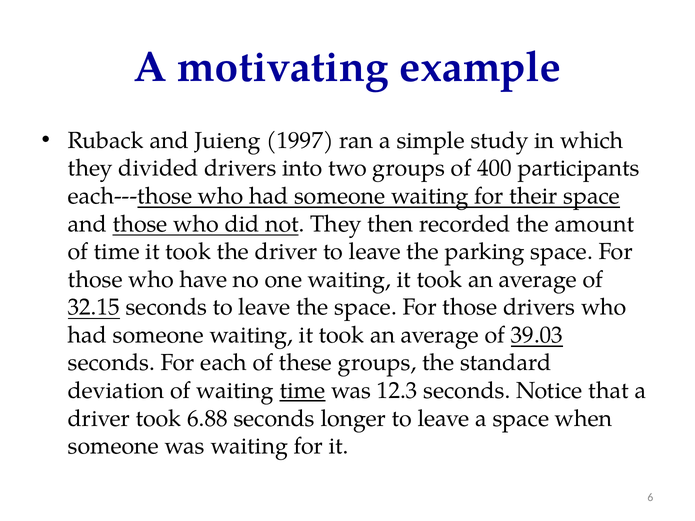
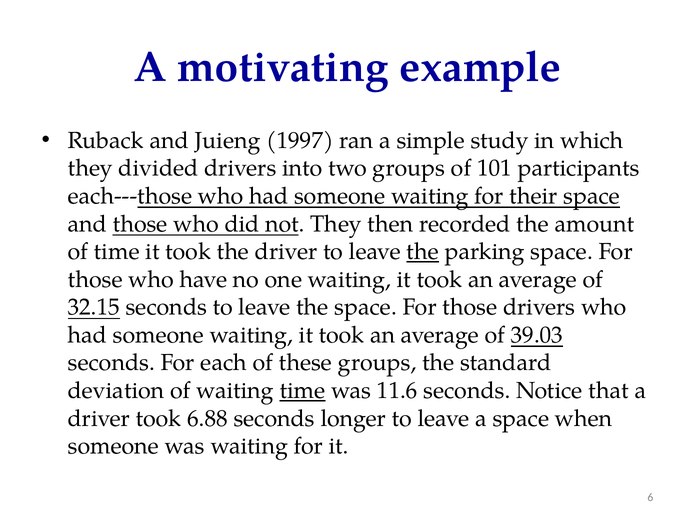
400: 400 -> 101 (494, 168)
the underline: none -> present (423, 252)
12.3: 12.3 -> 11.6 (397, 391)
